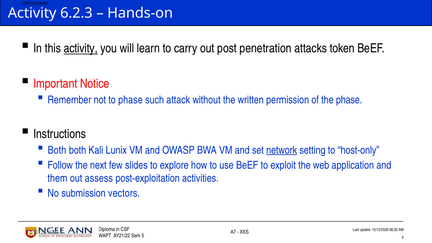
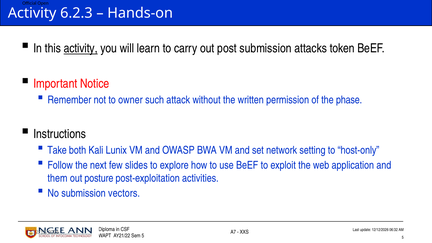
post penetration: penetration -> submission (266, 48)
to phase: phase -> owner (130, 100)
Both: Both -> Take (57, 150)
network underline: present -> none (282, 150)
assess: assess -> posture (99, 178)
